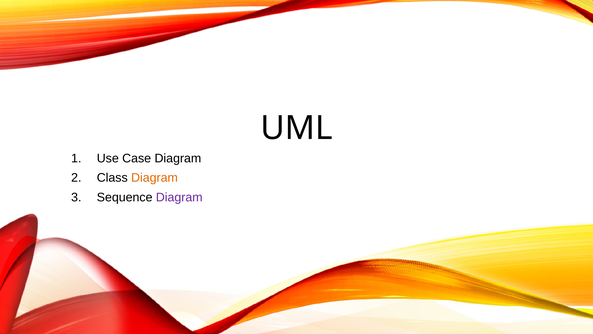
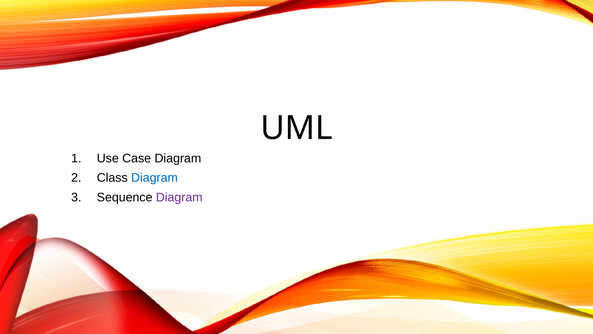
Diagram colour: orange -> blue (154, 178)
